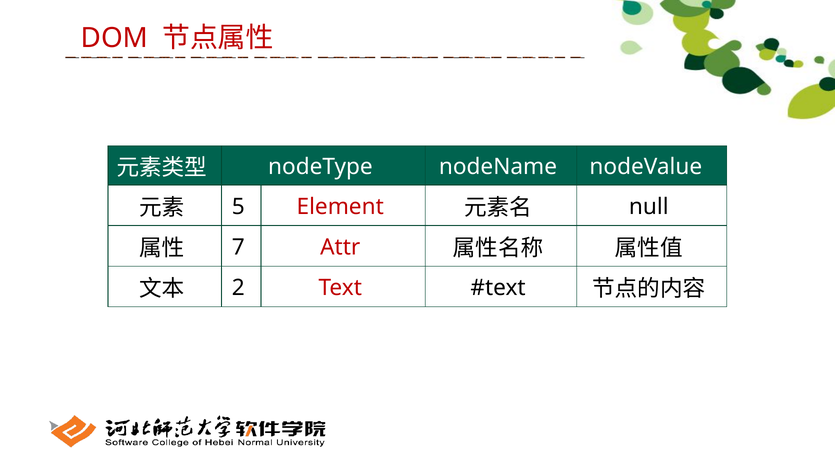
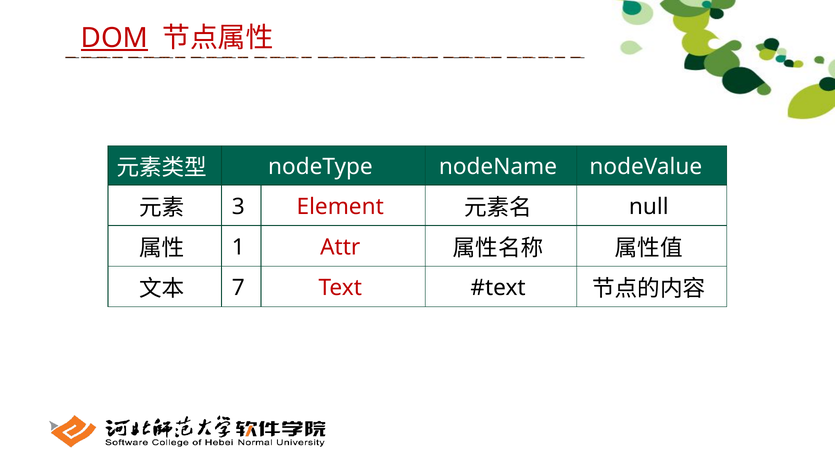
DOM underline: none -> present (115, 38)
5: 5 -> 3 (238, 206)
7: 7 -> 1 (238, 247)
2: 2 -> 7 (238, 288)
